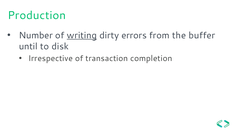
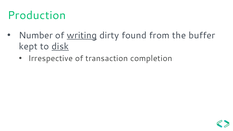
errors: errors -> found (134, 35)
until: until -> kept (28, 46)
disk underline: none -> present (60, 46)
